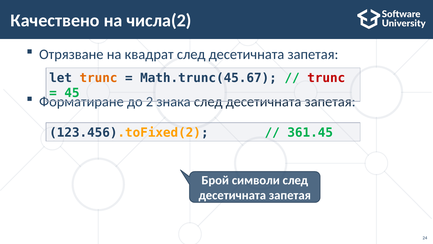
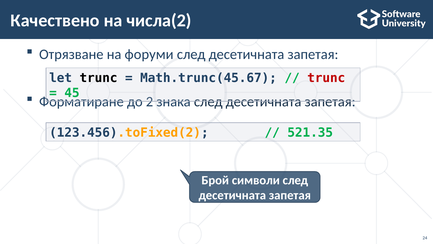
квадрат: квадрат -> форуми (149, 54)
trunc colour: orange -> black (99, 78)
361.45: 361.45 -> 521.35 (310, 133)
